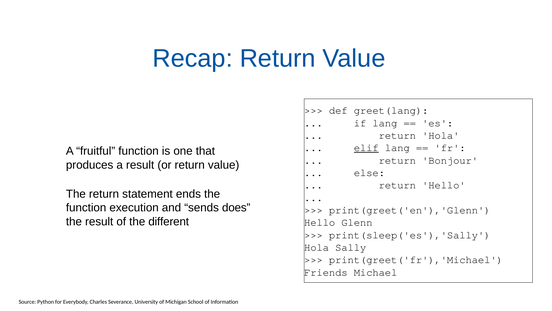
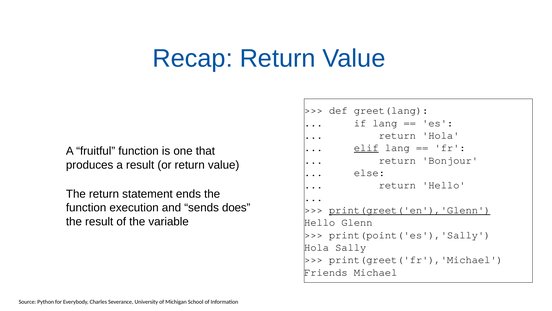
print(greet('en'),'Glenn underline: none -> present (410, 210)
different: different -> variable (169, 221)
print(sleep('es'),'Sally: print(sleep('es'),'Sally -> print(point('es'),'Sally (410, 235)
